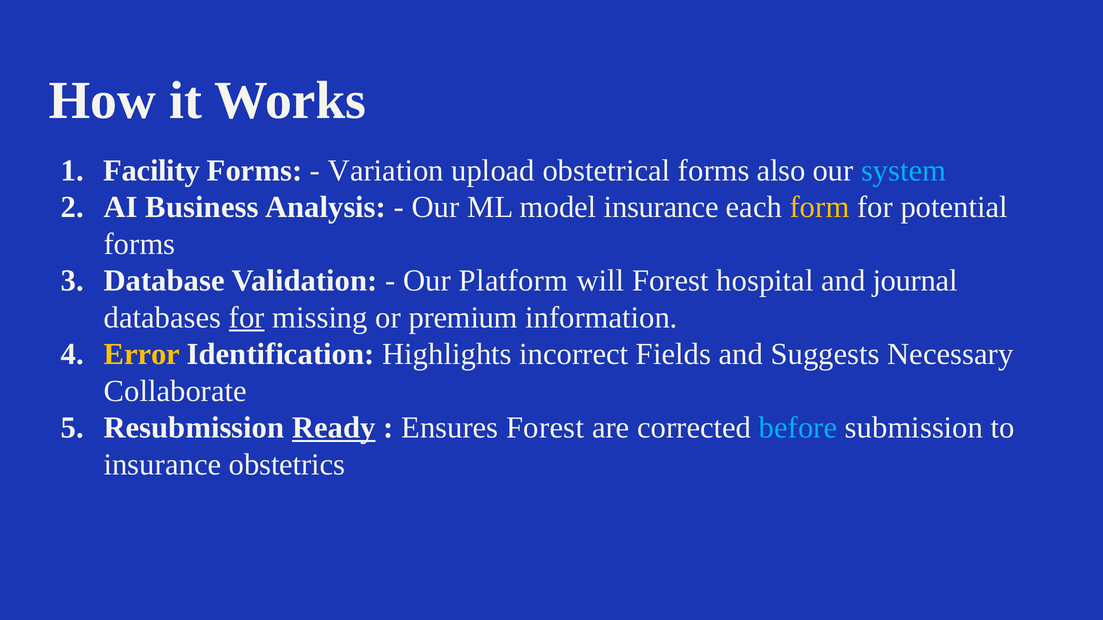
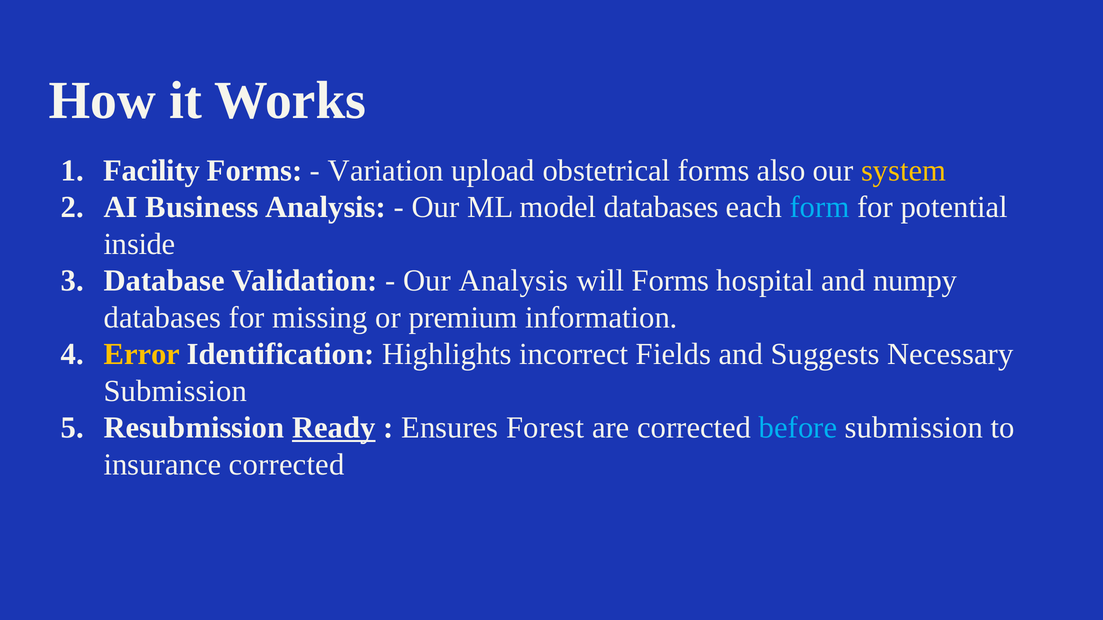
system colour: light blue -> yellow (904, 171)
model insurance: insurance -> databases (661, 207)
form colour: yellow -> light blue (820, 207)
forms: forms -> inside (140, 244)
Our Platform: Platform -> Analysis (514, 281)
will Forest: Forest -> Forms (671, 281)
journal: journal -> numpy (915, 281)
for underline: present -> none (247, 318)
Collaborate: Collaborate -> Submission (175, 391)
insurance obstetrics: obstetrics -> corrected (287, 465)
